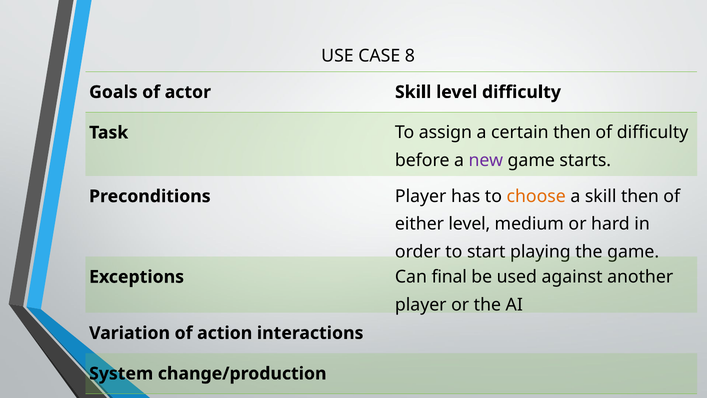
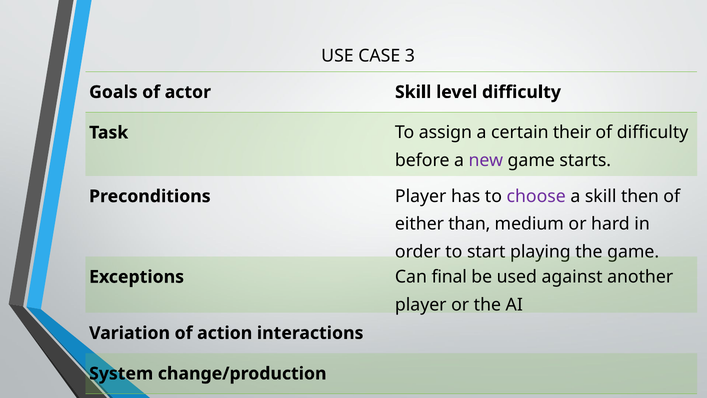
8: 8 -> 3 (410, 56)
certain then: then -> their (572, 133)
choose colour: orange -> purple (536, 196)
either level: level -> than (469, 224)
